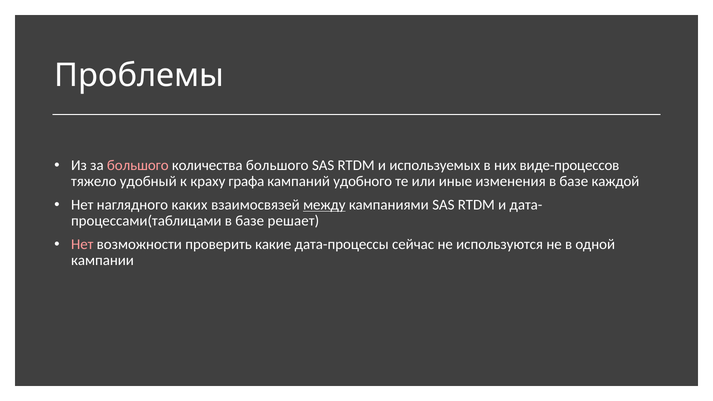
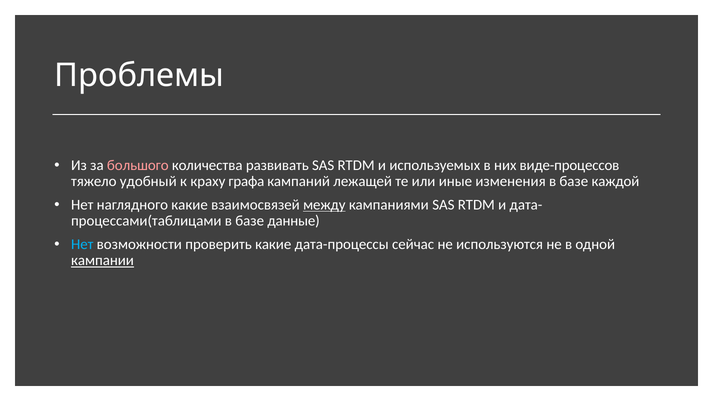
количества большого: большого -> развивать (277, 165)
удобного: удобного -> лежащей (363, 181)
наглядного каких: каких -> какие (190, 205)
решает: решает -> данные (294, 221)
Нет colour: pink -> light blue (82, 244)
кампании underline: none -> present (102, 260)
